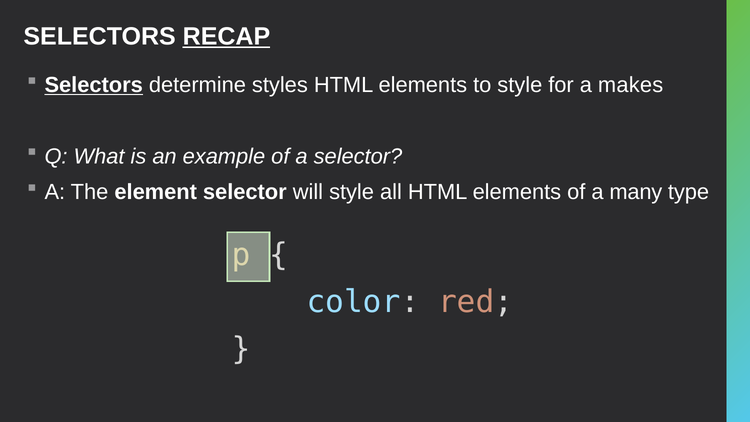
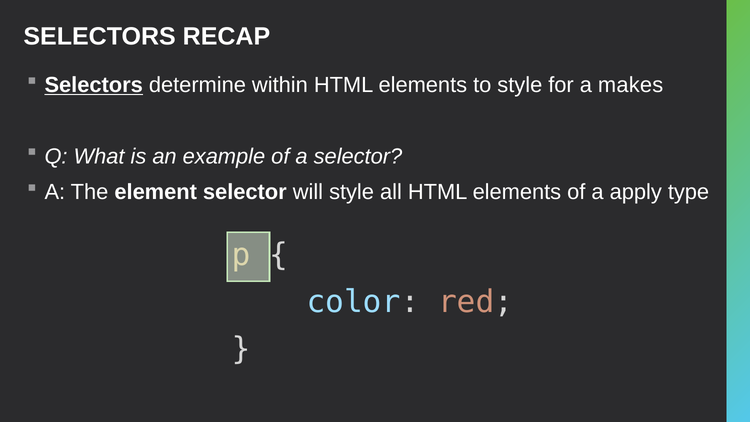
RECAP underline: present -> none (226, 36)
styles: styles -> within (280, 85)
many: many -> apply (636, 192)
